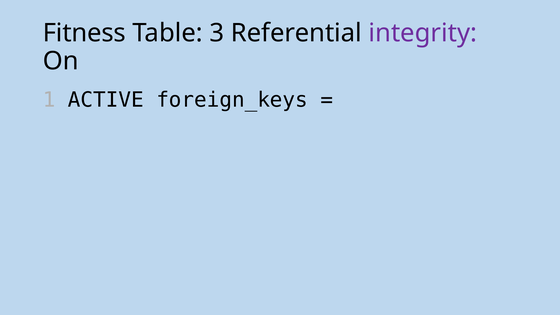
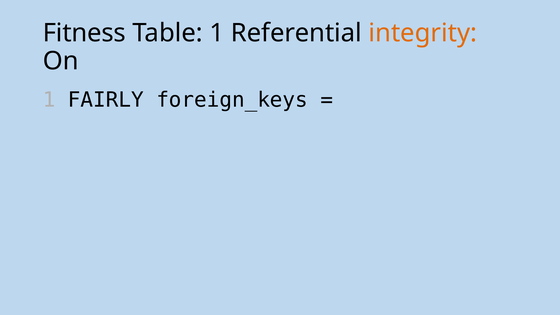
Table 3: 3 -> 1 (217, 33)
integrity colour: purple -> orange (423, 33)
ACTIVE: ACTIVE -> FAIRLY (106, 100)
